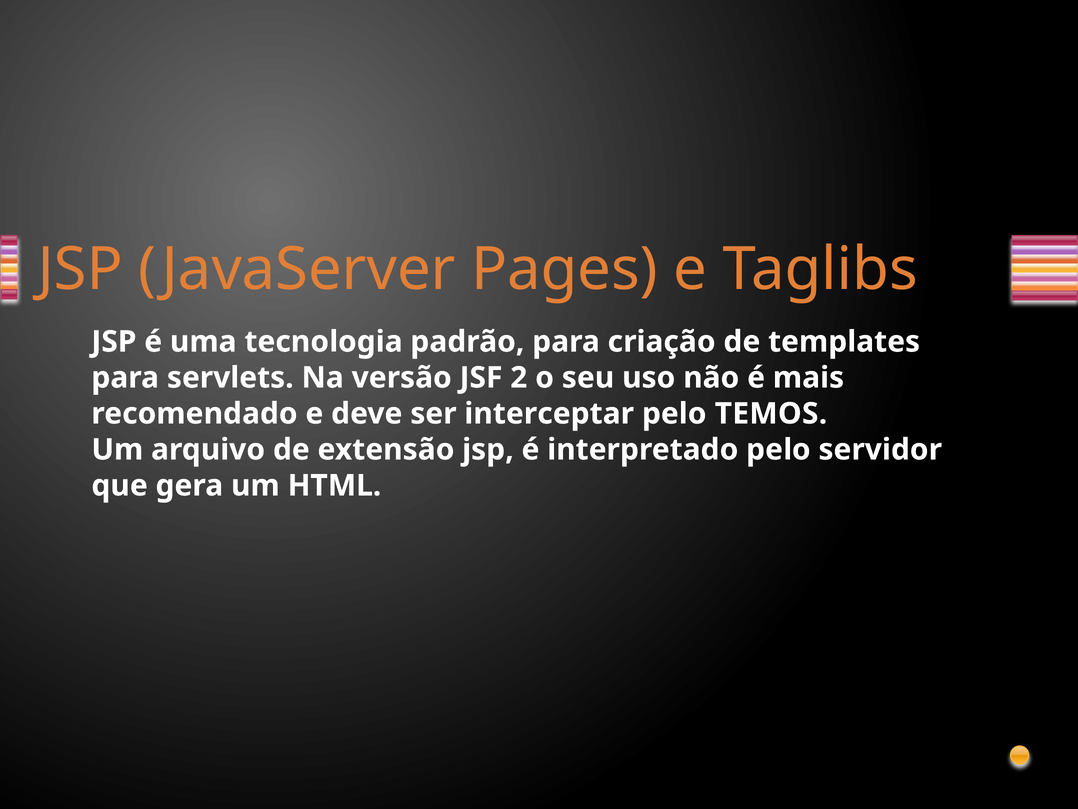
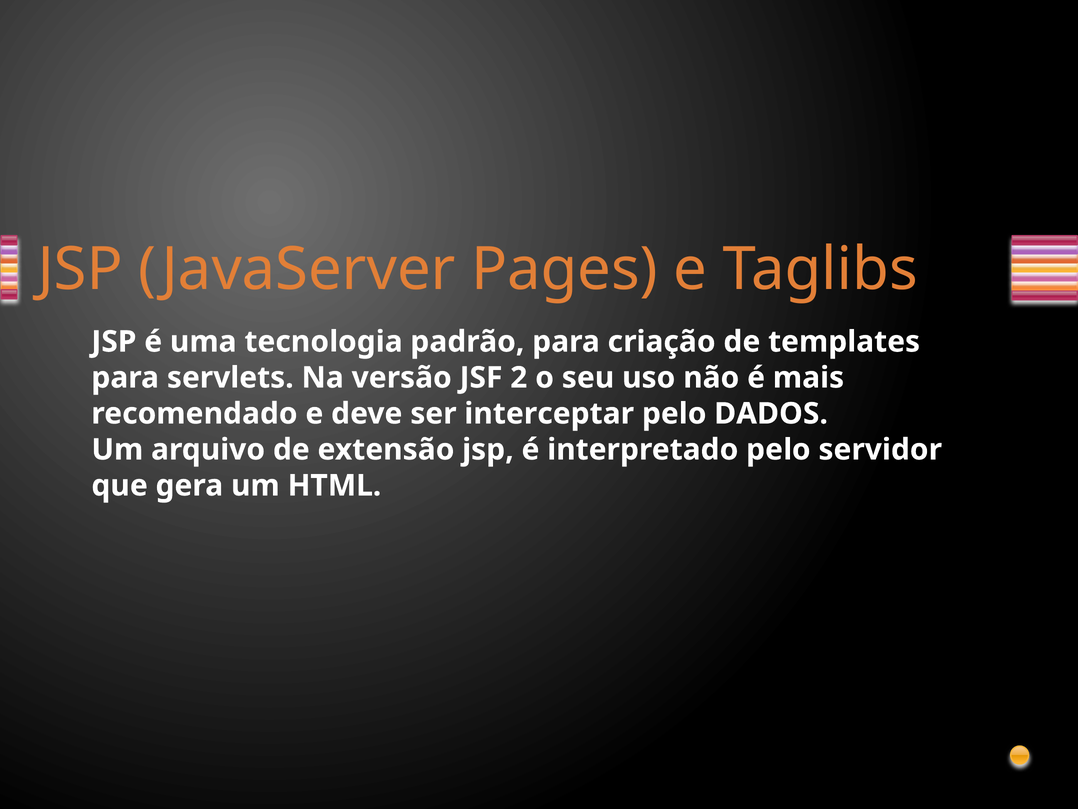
TEMOS: TEMOS -> DADOS (771, 413)
